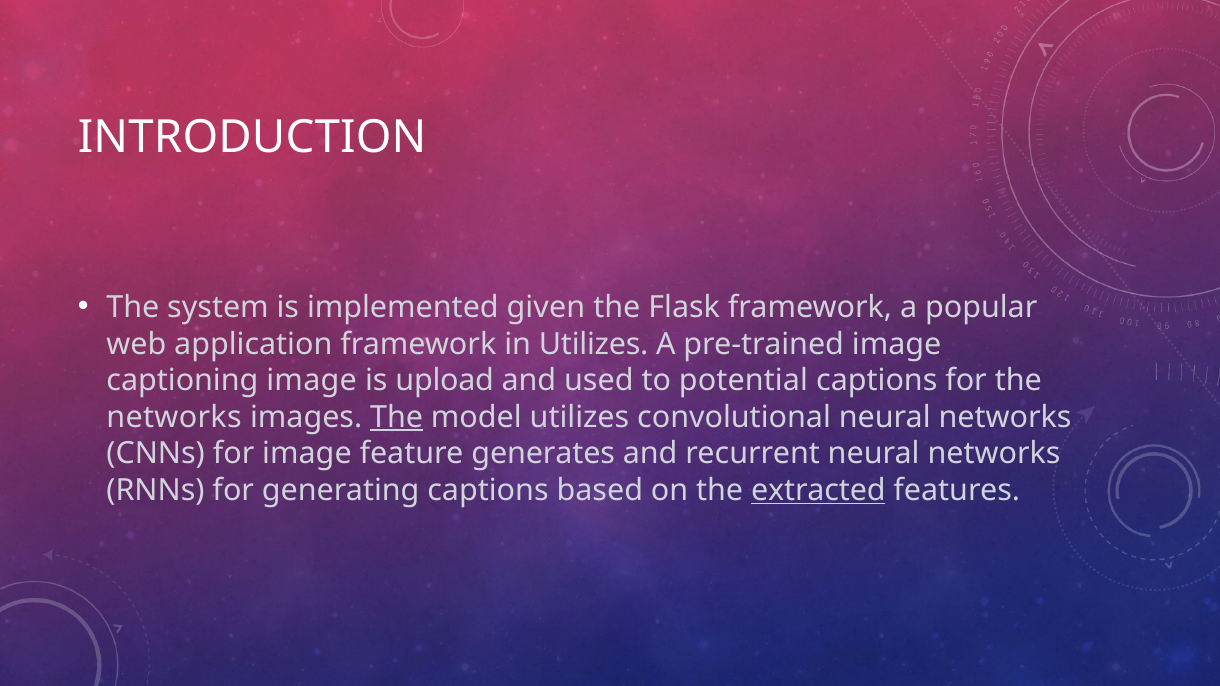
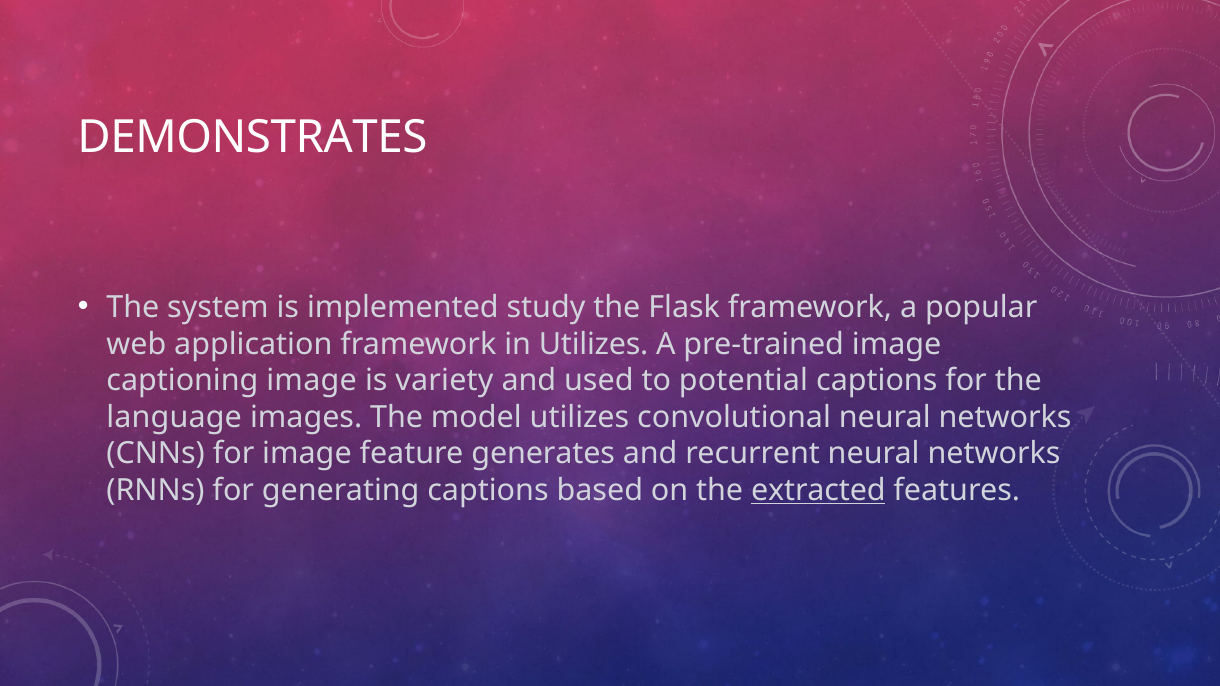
INTRODUCTION: INTRODUCTION -> DEMONSTRATES (252, 137)
given: given -> study (546, 308)
upload: upload -> variety (444, 381)
networks: networks -> language (174, 417)
The underline: present -> none (397, 417)
